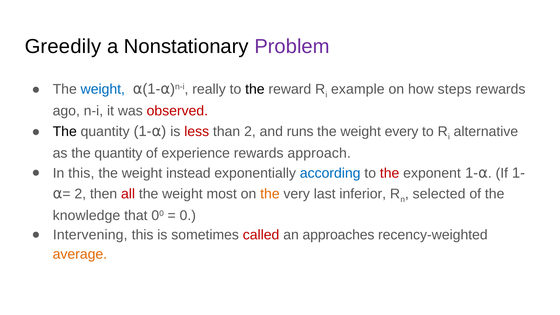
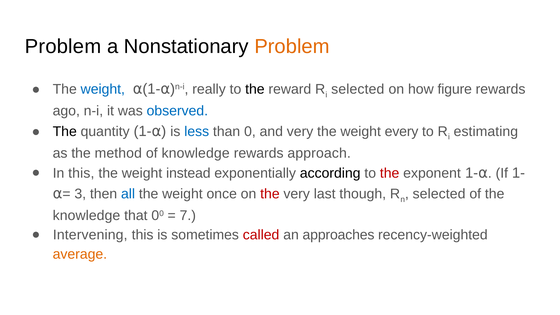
Greedily: Greedily -> Problem (63, 46)
Problem colour: purple -> orange (292, 46)
example: example -> selected (358, 89)
steps: steps -> figure (455, 89)
observed colour: red -> blue (177, 111)
less colour: red -> blue (197, 131)
than 2: 2 -> 0 (250, 131)
and runs: runs -> very (300, 131)
alternative: alternative -> estimating (486, 131)
as the quantity: quantity -> method (118, 153)
of experience: experience -> knowledge (196, 153)
according colour: blue -> black (330, 173)
2: 2 -> 3 (80, 194)
all colour: red -> blue (128, 194)
most: most -> once (222, 194)
the colour: orange -> red (270, 194)
inferior: inferior -> though (363, 194)
0: 0 -> 7 (188, 216)
